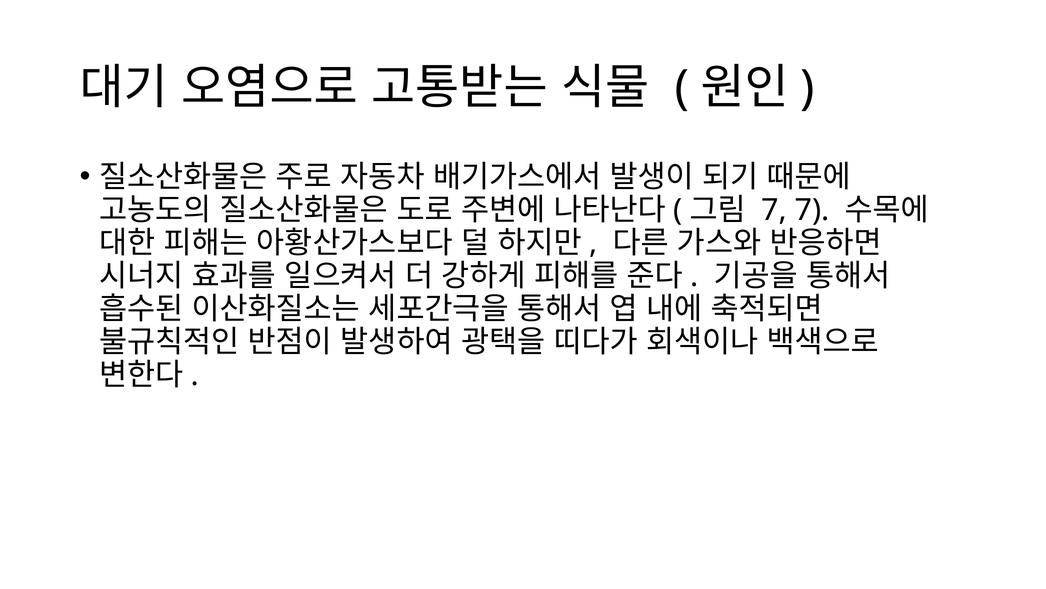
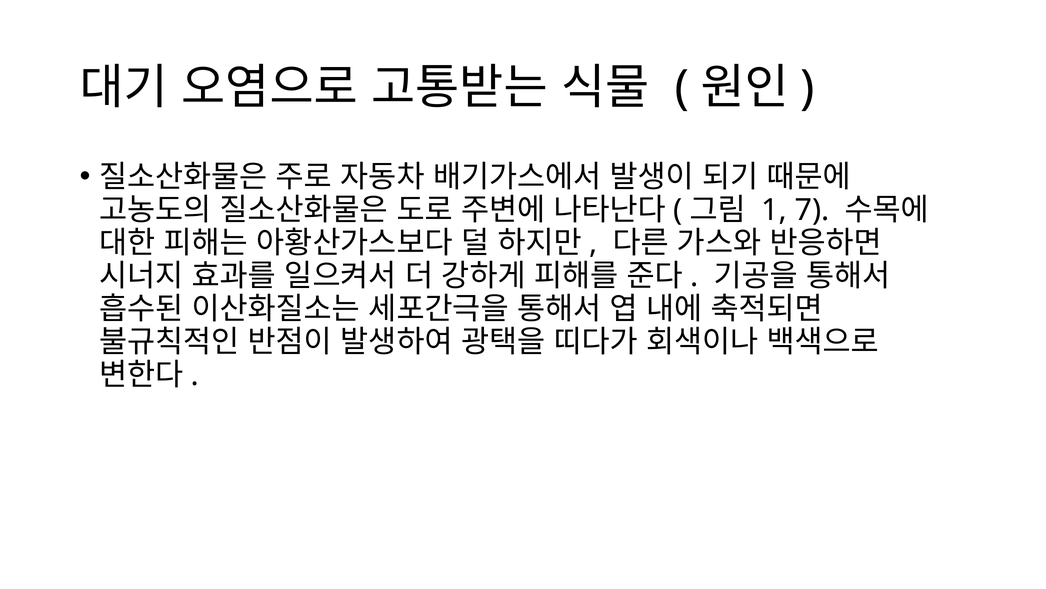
7: 7 -> 1 (774, 210)
